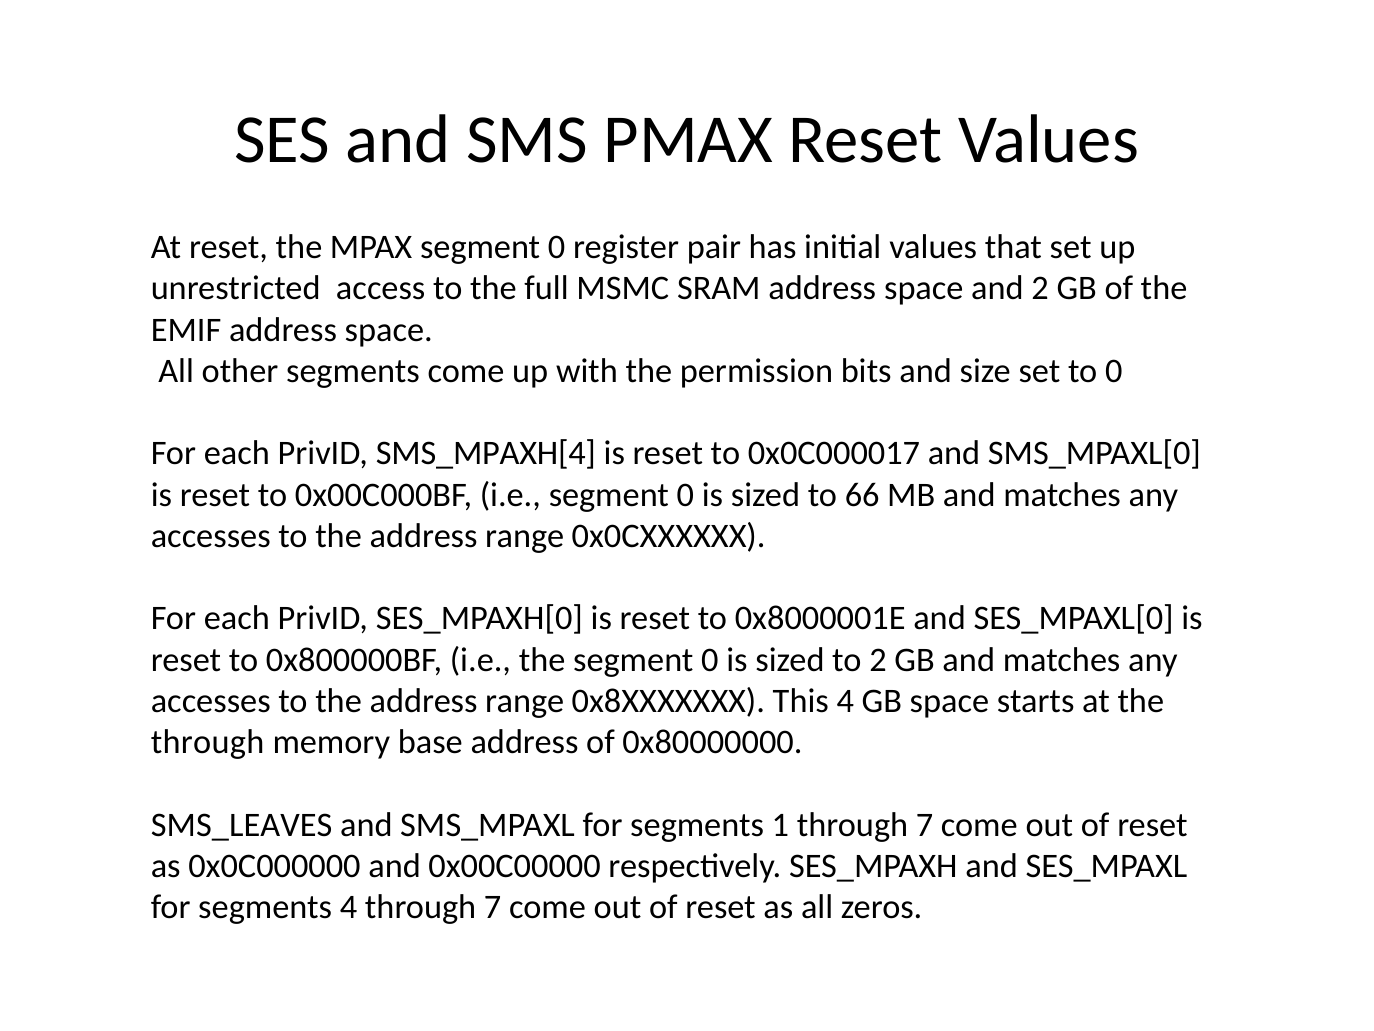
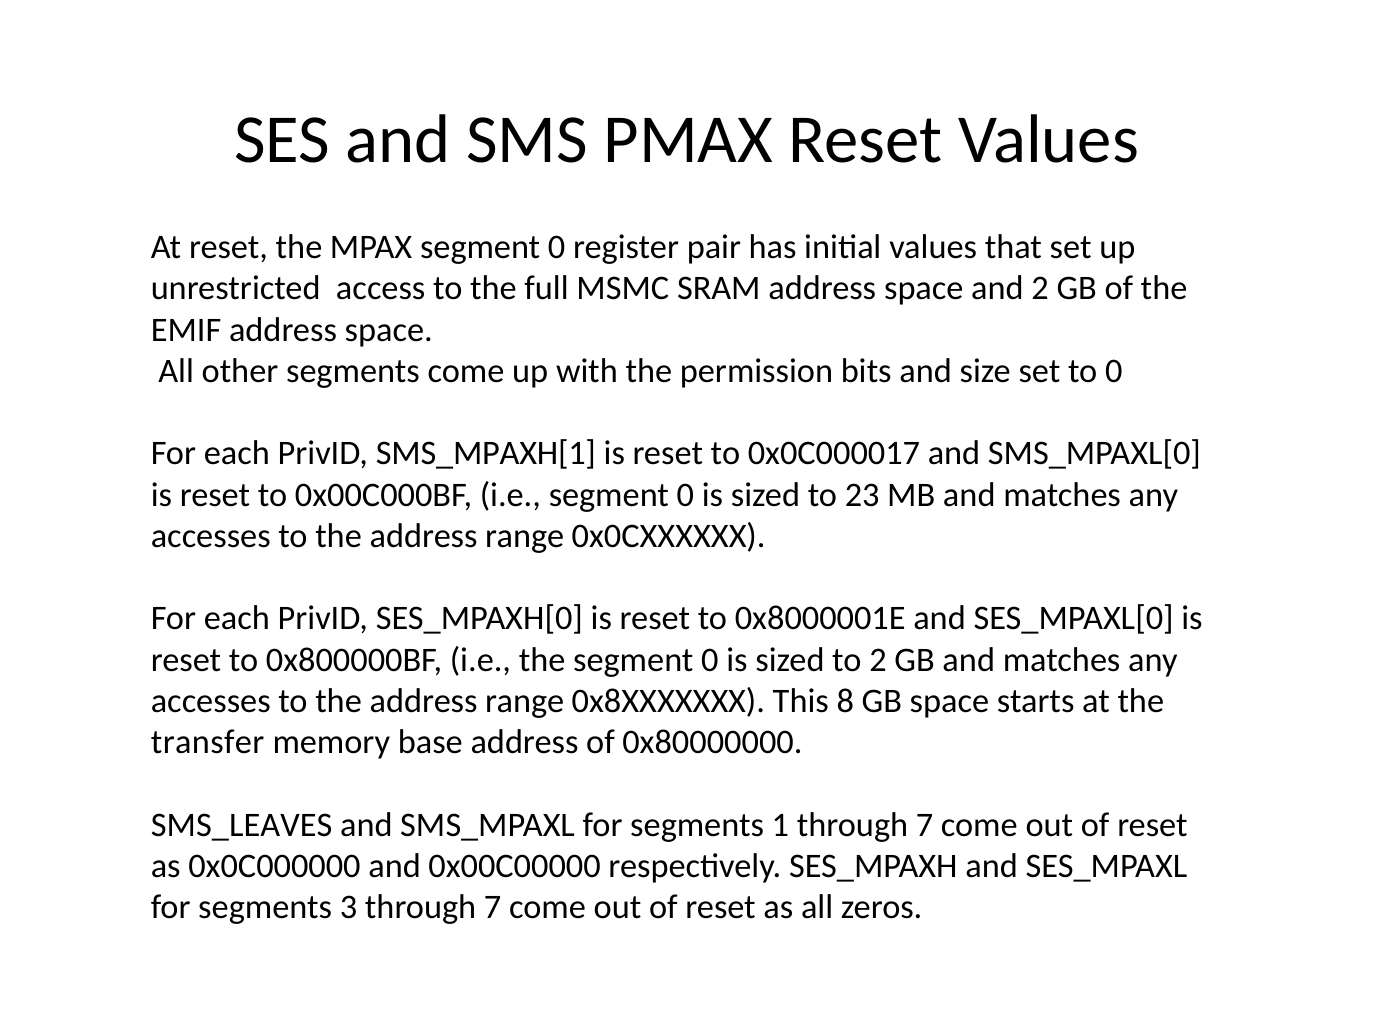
SMS_MPAXH[4: SMS_MPAXH[4 -> SMS_MPAXH[1 (486, 453)
66: 66 -> 23 (862, 495)
This 4: 4 -> 8 (845, 701)
through: through -> transfer (208, 742)
segments 4: 4 -> 3 (348, 907)
